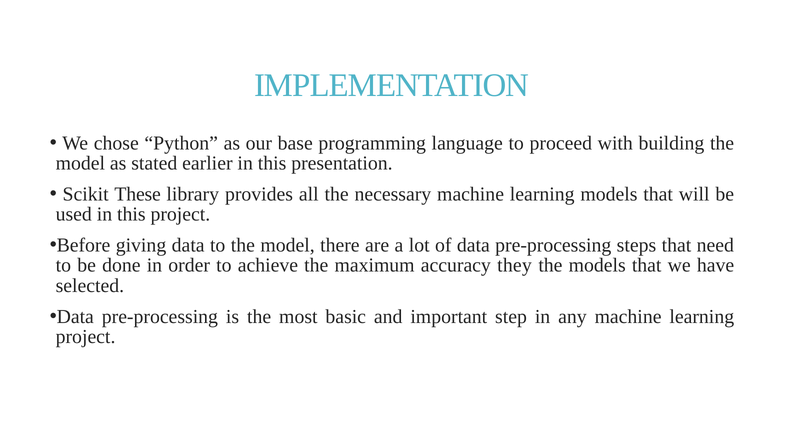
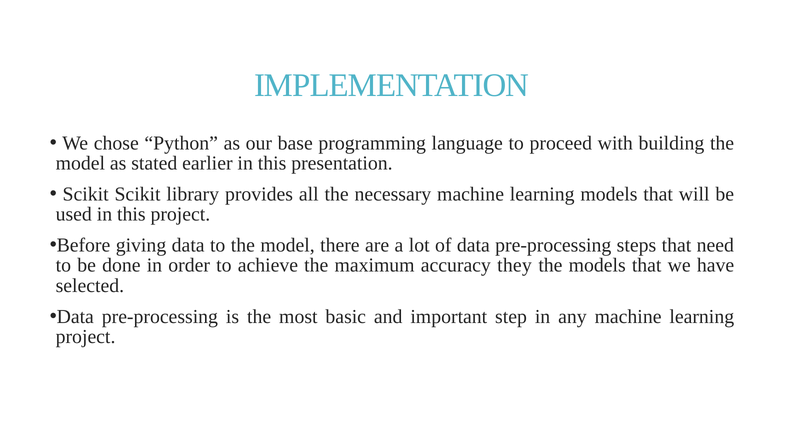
Scikit These: These -> Scikit (138, 194)
